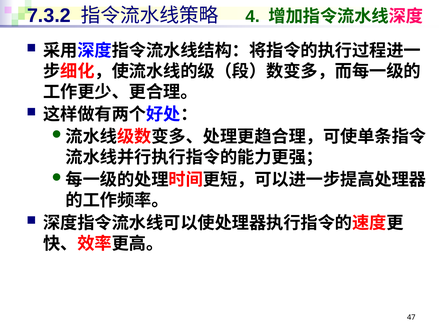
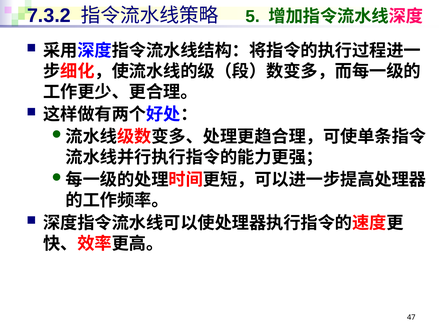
4: 4 -> 5 (253, 17)
